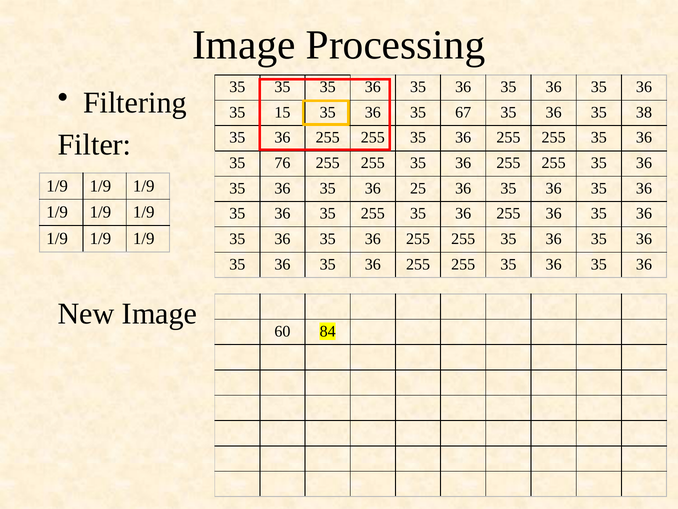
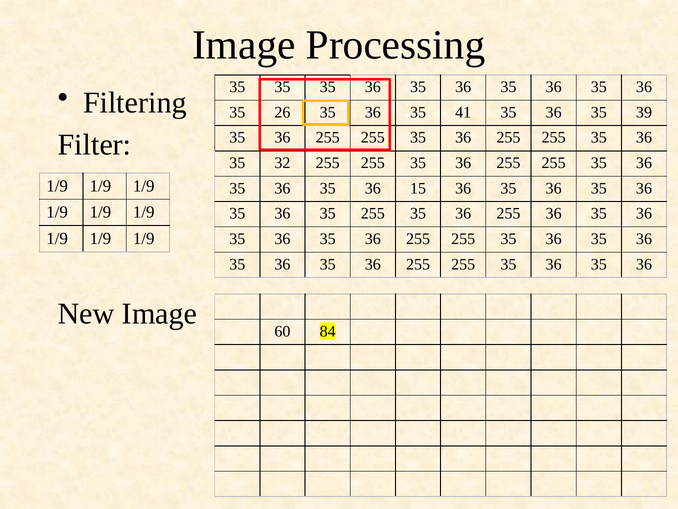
15: 15 -> 26 (282, 112)
67: 67 -> 41 (463, 112)
38: 38 -> 39 (644, 112)
76: 76 -> 32 (282, 163)
25: 25 -> 15 (418, 188)
